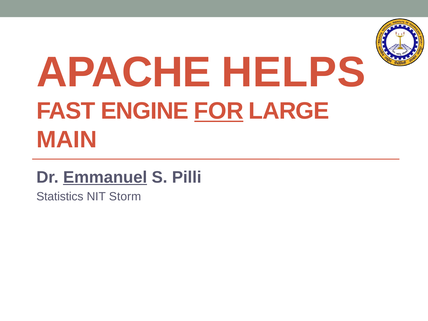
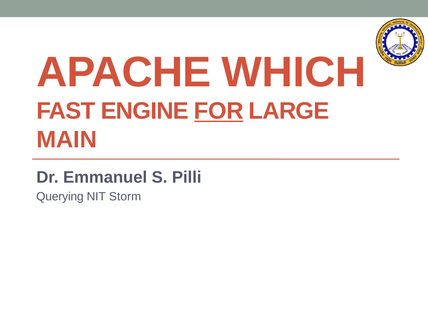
HELPS: HELPS -> WHICH (294, 73)
Emmanuel underline: present -> none (105, 177)
Statistics: Statistics -> Querying (60, 197)
